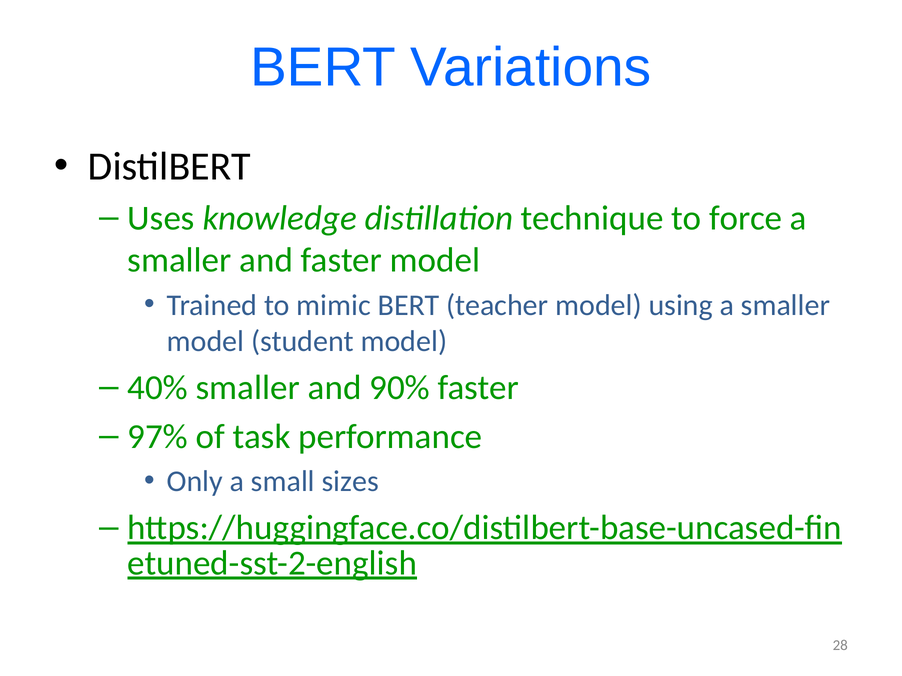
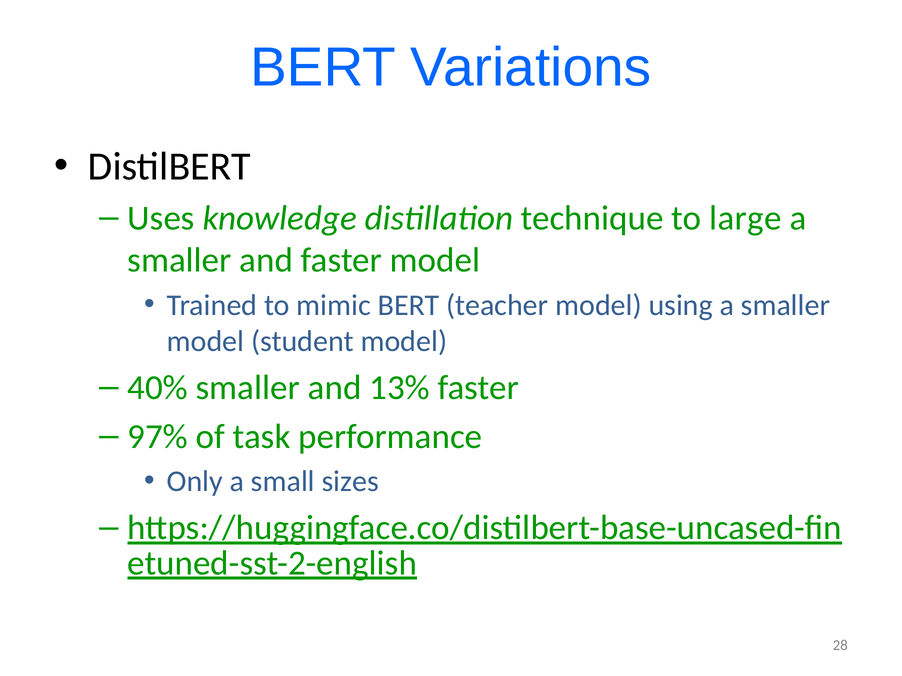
force: force -> large (745, 218)
90%: 90% -> 13% (400, 388)
